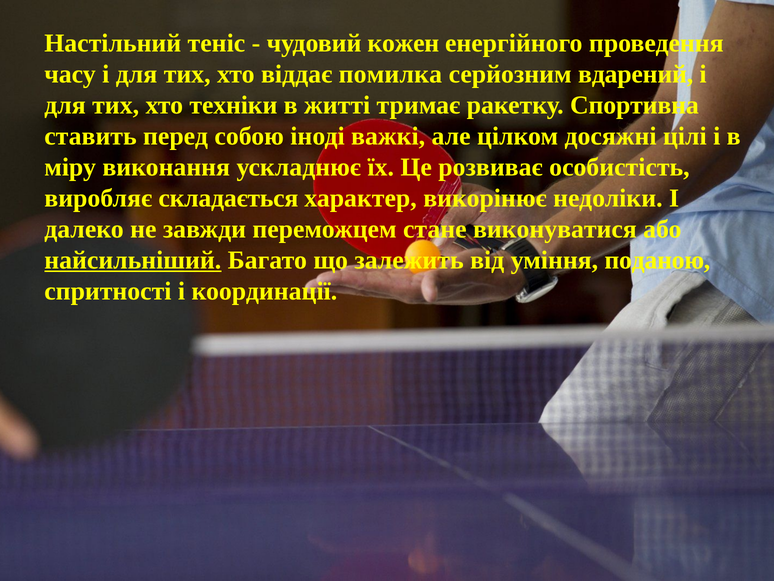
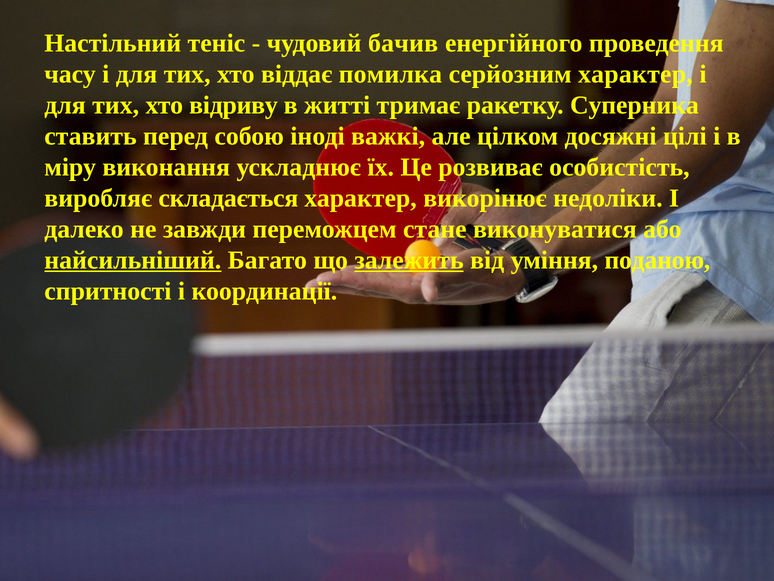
кожен: кожен -> бачив (403, 43)
серйозним вдарений: вдарений -> характер (635, 74)
техніки: техніки -> відриву (234, 105)
Спортивна: Спортивна -> Суперника (634, 105)
залежить underline: none -> present (409, 260)
